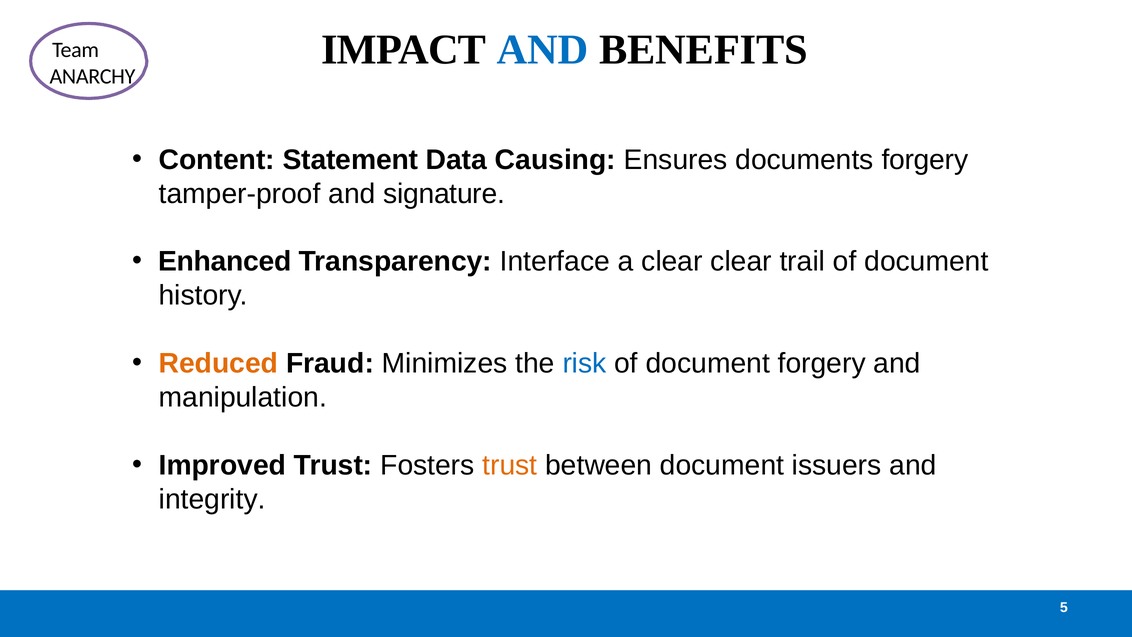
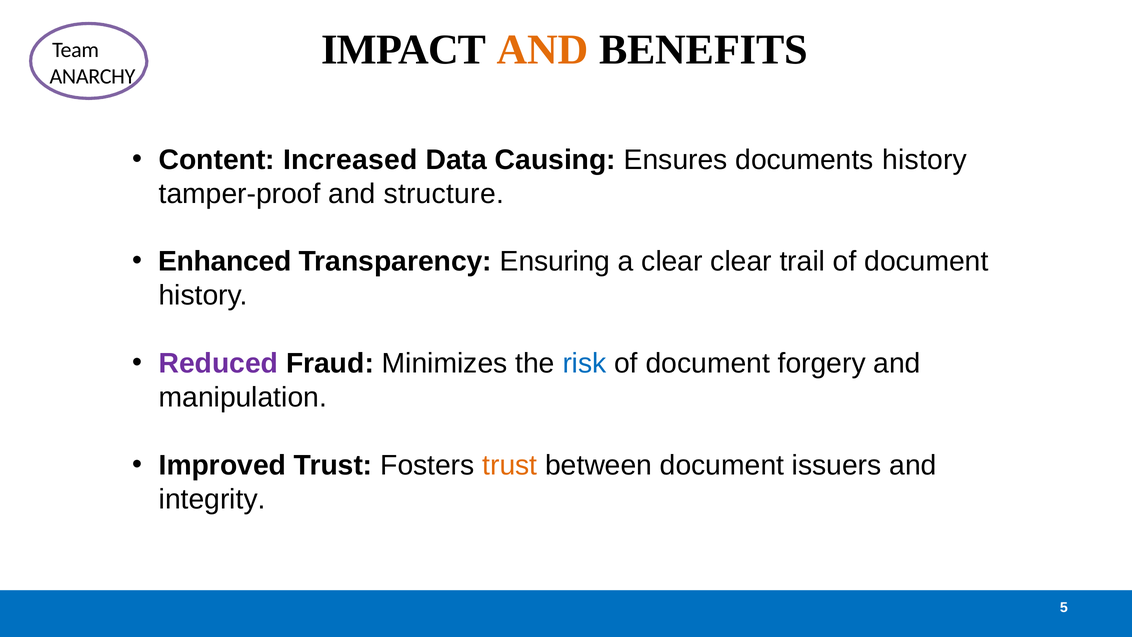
AND colour: blue -> orange (543, 50)
Statement: Statement -> Increased (350, 160)
documents forgery: forgery -> history (925, 160)
signature: signature -> structure (444, 194)
Interface: Interface -> Ensuring (555, 262)
Reduced colour: orange -> purple (218, 363)
